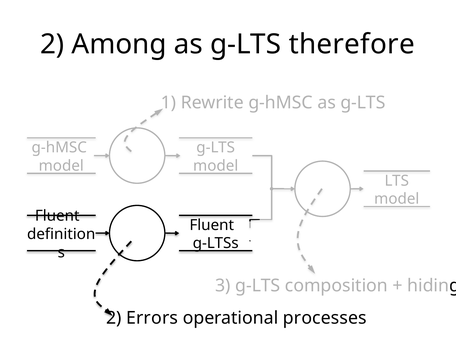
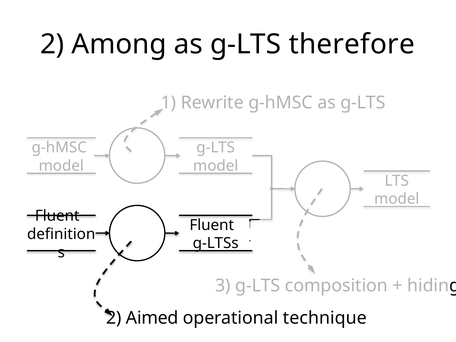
Errors: Errors -> Aimed (152, 318)
processes: processes -> technique (325, 318)
